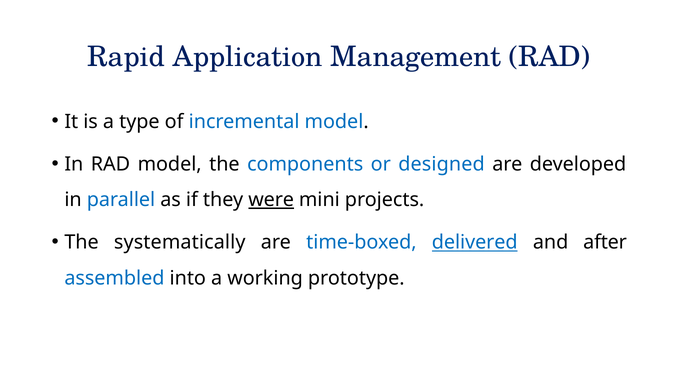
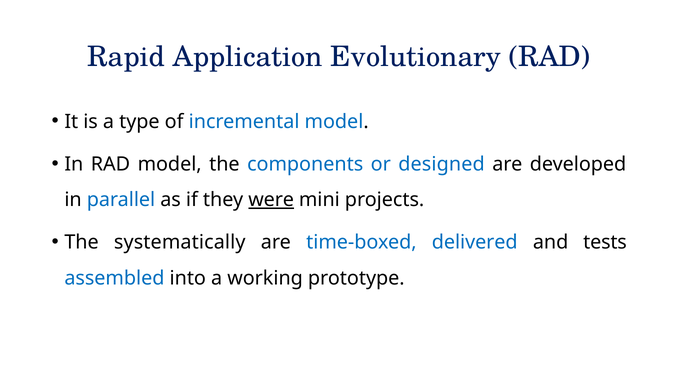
Management: Management -> Evolutionary (416, 57)
delivered underline: present -> none (475, 243)
after: after -> tests (605, 243)
